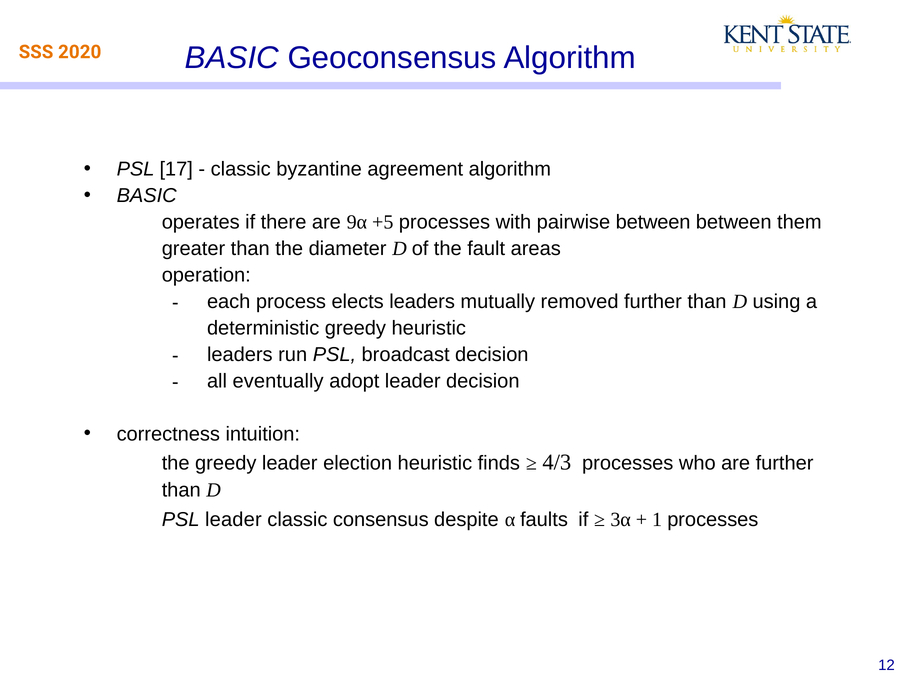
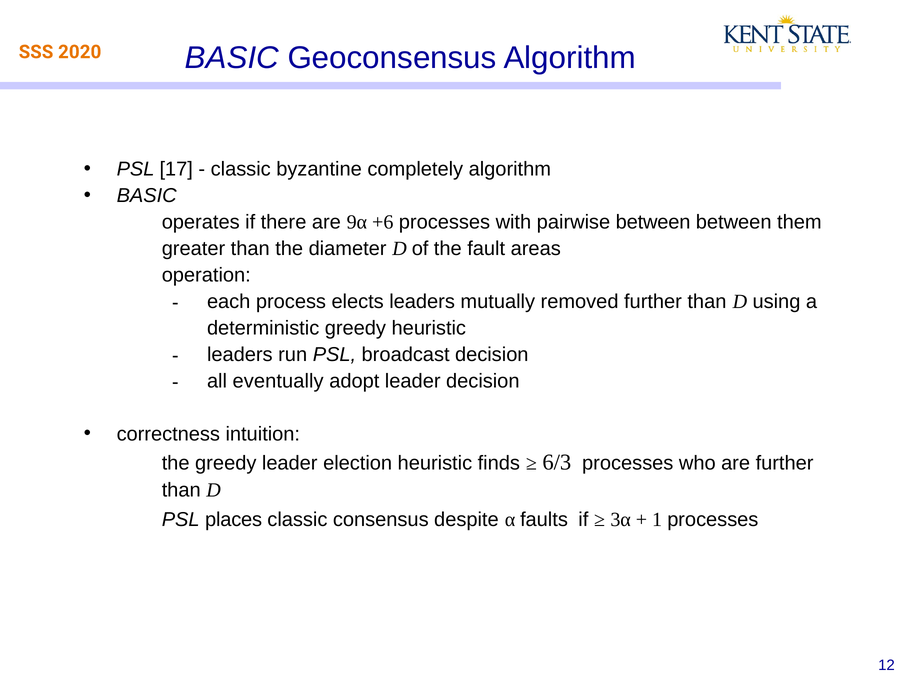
agreement: agreement -> completely (415, 169)
+5: +5 -> +6 (383, 222)
4/3: 4/3 -> 6/3 (557, 462)
PSL leader: leader -> places (234, 520)
